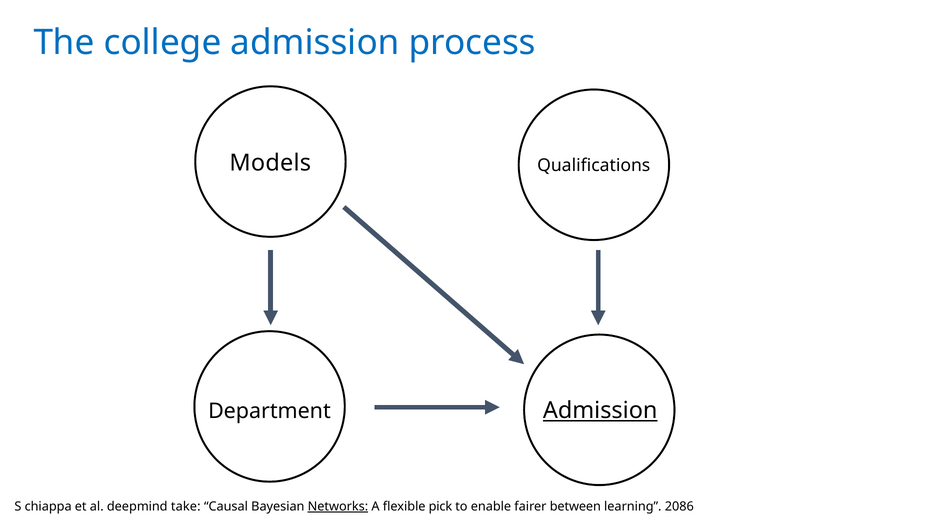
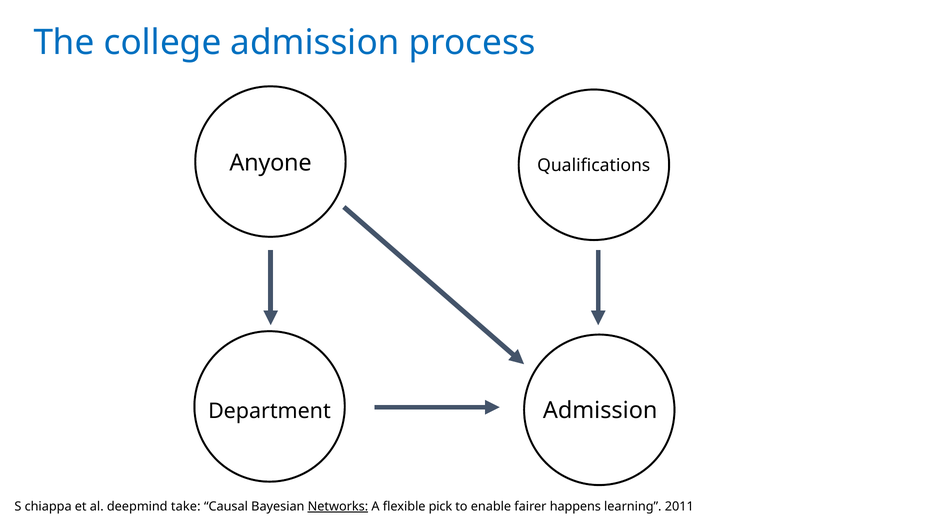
Models: Models -> Anyone (271, 163)
Admission underline: present -> none (600, 410)
between: between -> happens (575, 506)
2086: 2086 -> 2011 (679, 506)
